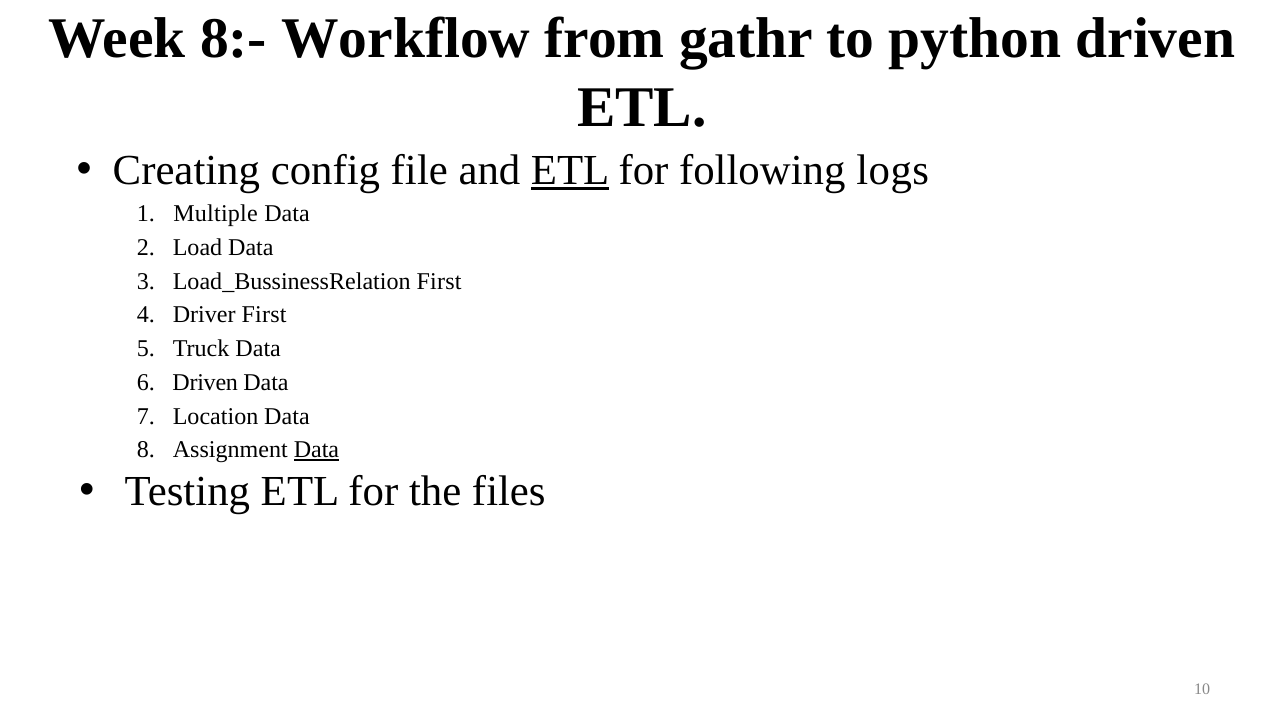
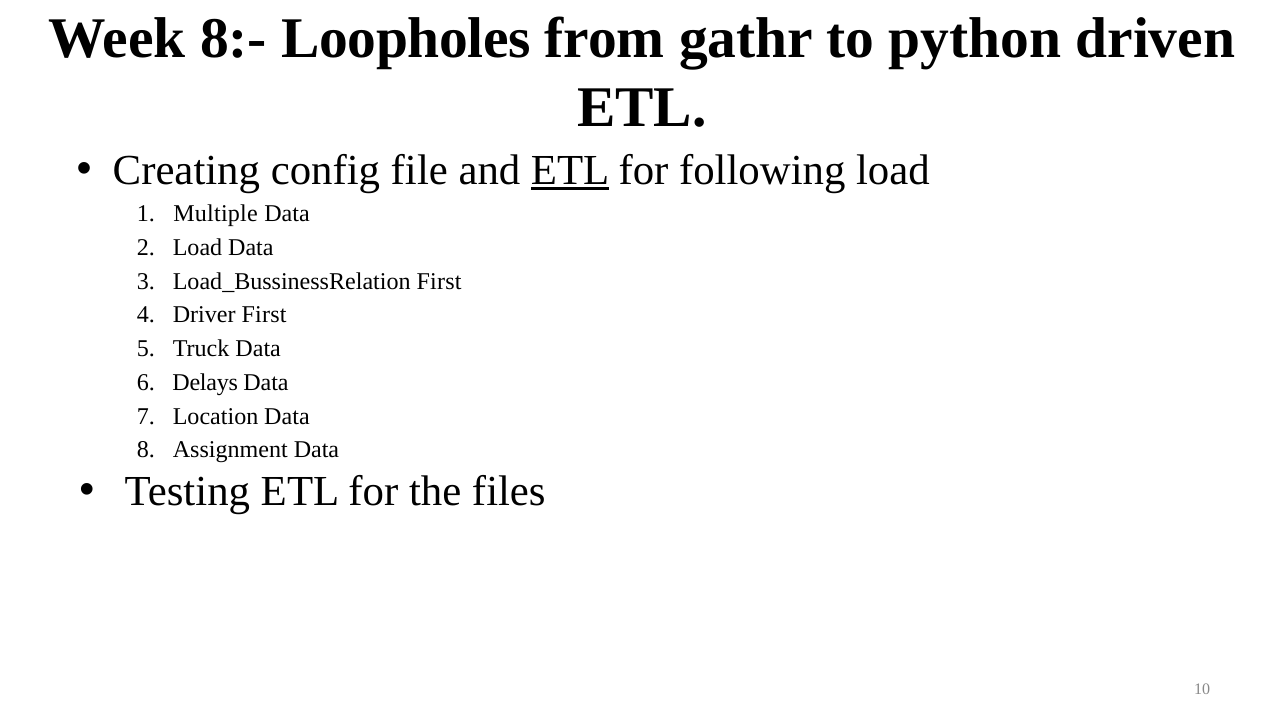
Workflow: Workflow -> Loopholes (406, 38)
following logs: logs -> load (893, 170)
Driven: Driven -> Delays (205, 383)
Data underline: present -> none (316, 450)
